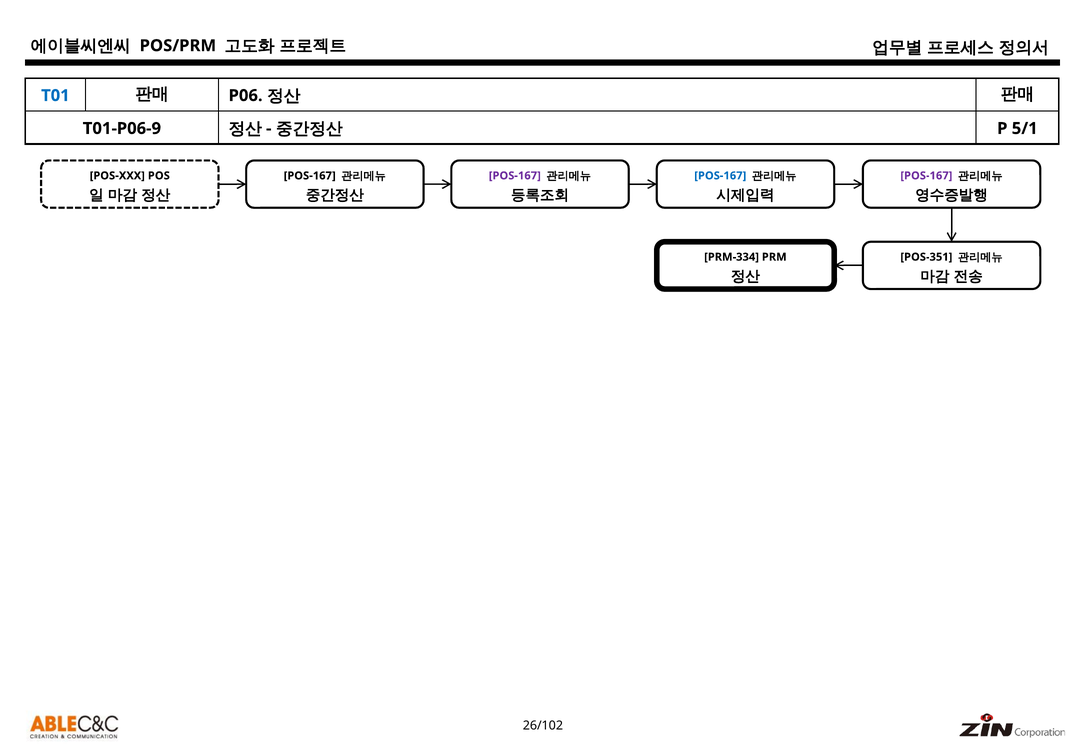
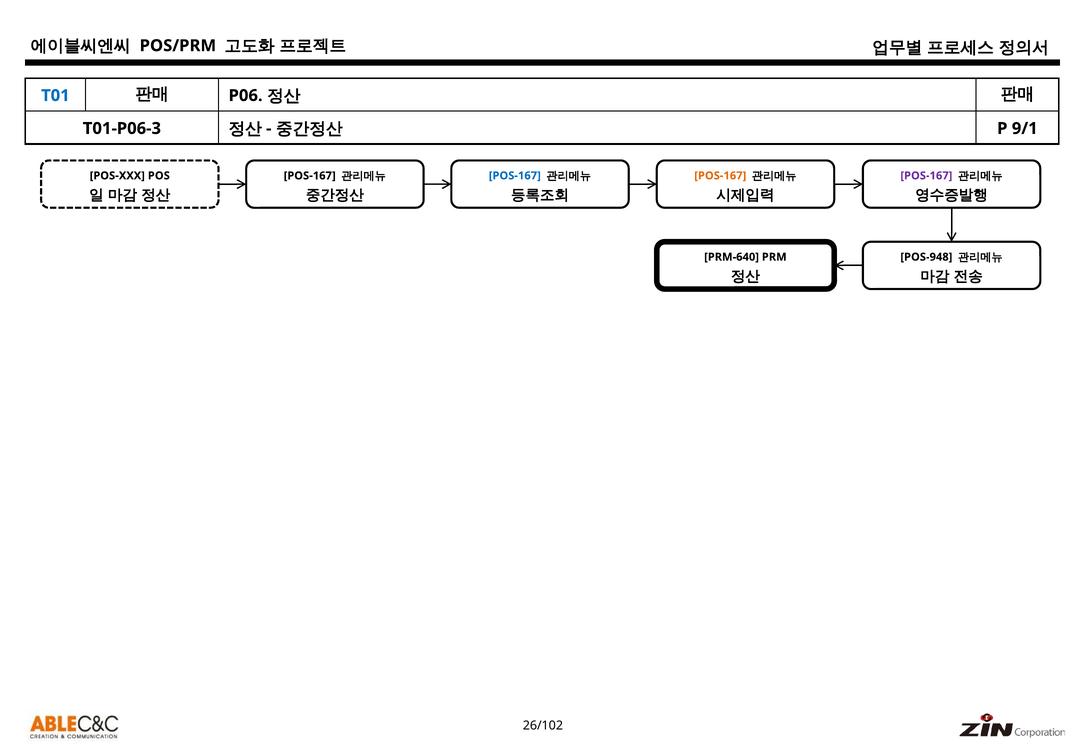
T01-P06-9: T01-P06-9 -> T01-P06-3 (122, 129)
5/1: 5/1 -> 9/1 (1025, 129)
POS-167 colour: purple -> blue (515, 176)
POS-167 colour: blue -> orange (720, 176)
PRM-334: PRM-334 -> PRM-640 (732, 257)
POS-351: POS-351 -> POS-948 (926, 257)
